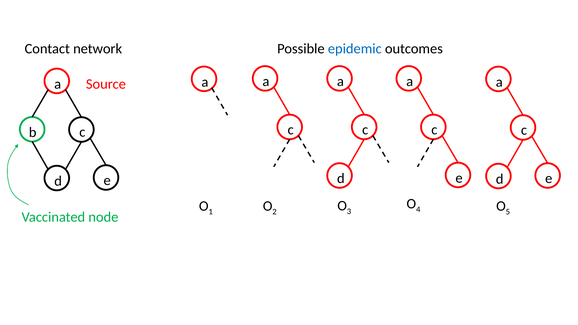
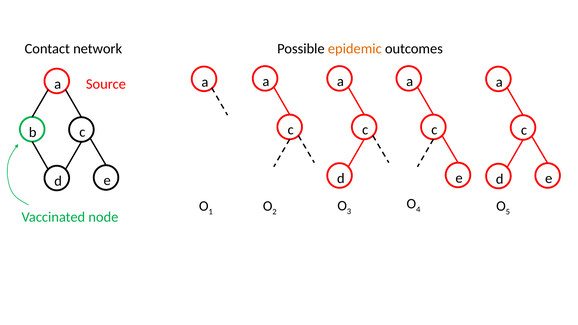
epidemic colour: blue -> orange (355, 49)
